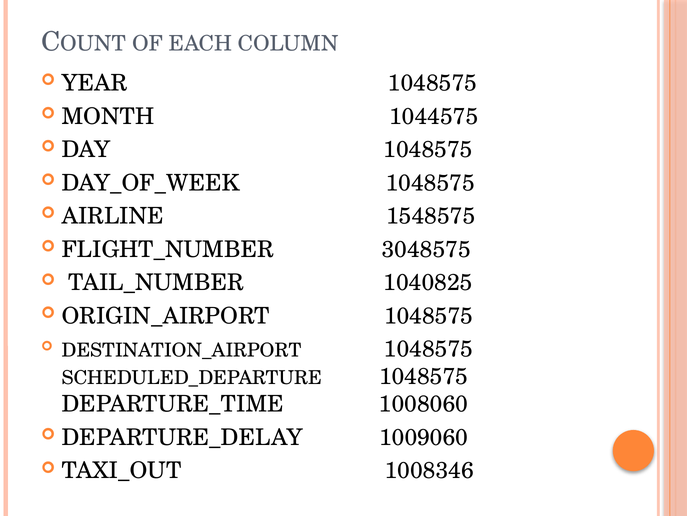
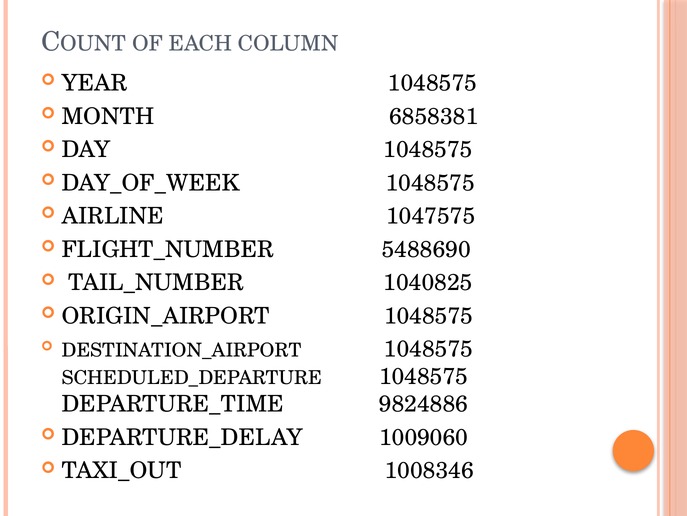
1044575: 1044575 -> 6858381 (434, 116)
1548575: 1548575 -> 1047575 (431, 216)
3048575: 3048575 -> 5488690 (426, 249)
1008060: 1008060 -> 9824886 (423, 404)
